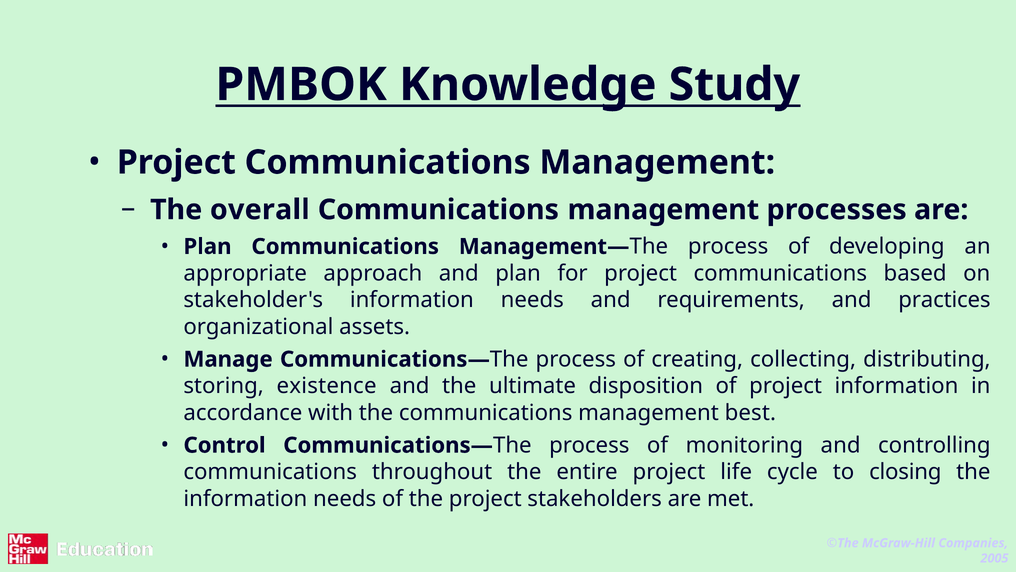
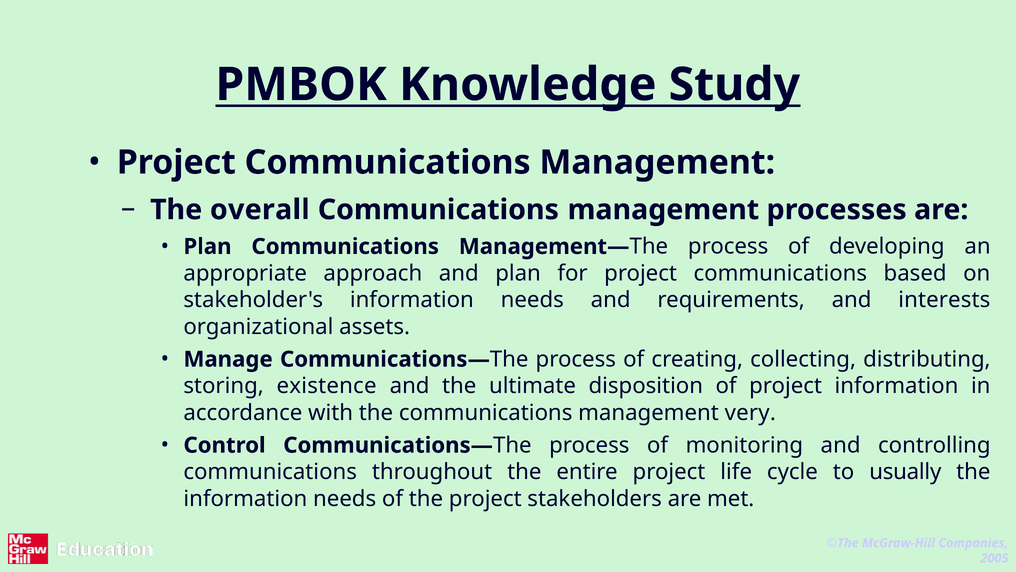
practices: practices -> interests (944, 300)
best: best -> very (750, 412)
closing: closing -> usually (905, 472)
